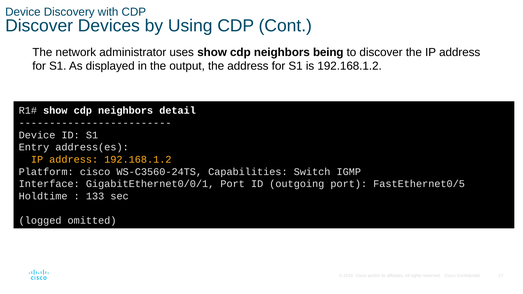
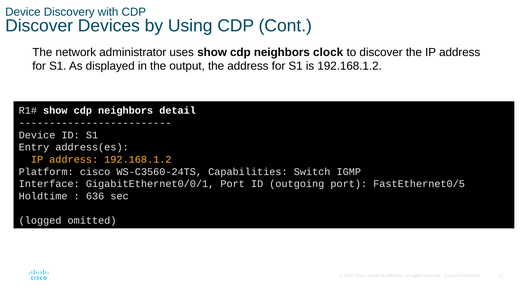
being: being -> clock (328, 52)
133: 133 -> 636 (95, 196)
